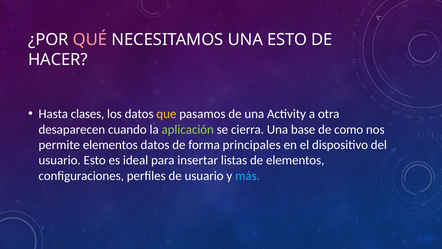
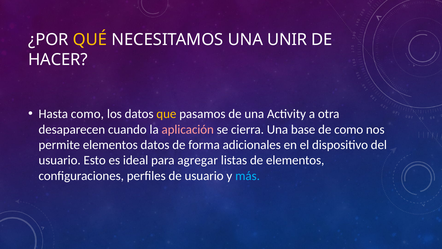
QUÉ colour: pink -> yellow (90, 40)
UNA ESTO: ESTO -> UNIR (287, 40)
Hasta clases: clases -> como (87, 114)
aplicación colour: light green -> pink (188, 129)
principales: principales -> adicionales (252, 145)
insertar: insertar -> agregar (198, 160)
